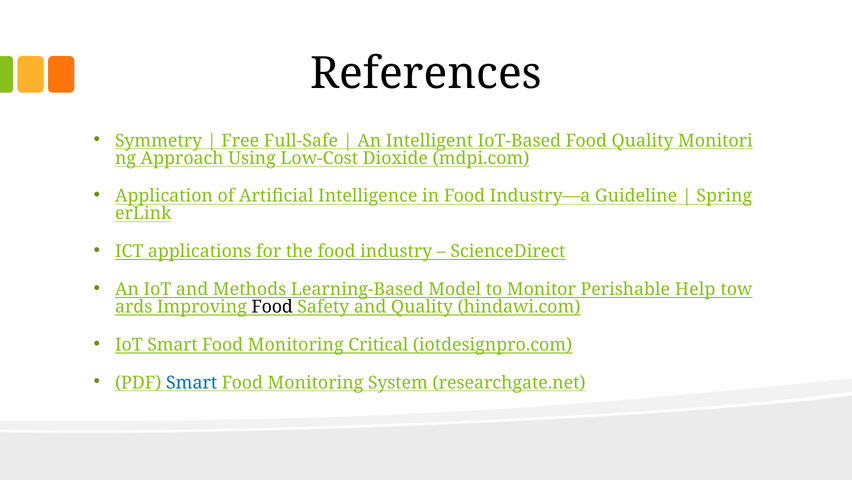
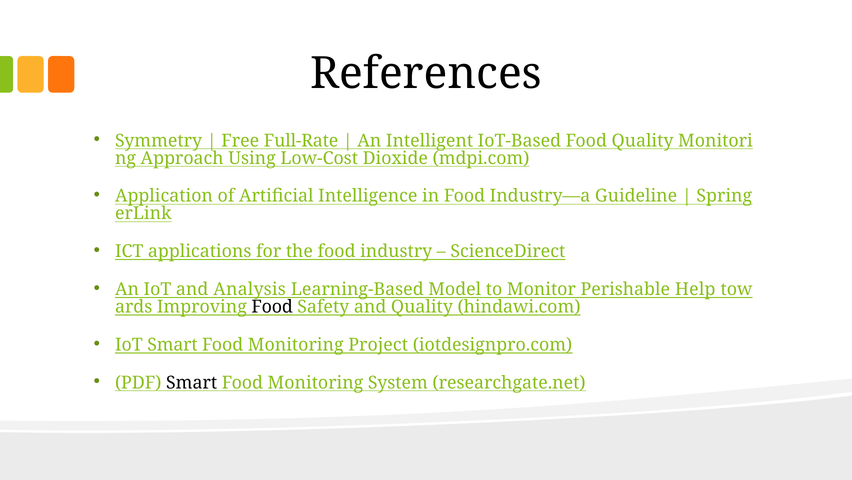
Full-Safe: Full-Safe -> Full-Rate (301, 140)
Methods: Methods -> Analysis (250, 289)
Critical: Critical -> Project (378, 344)
Smart colour: blue -> black (192, 382)
